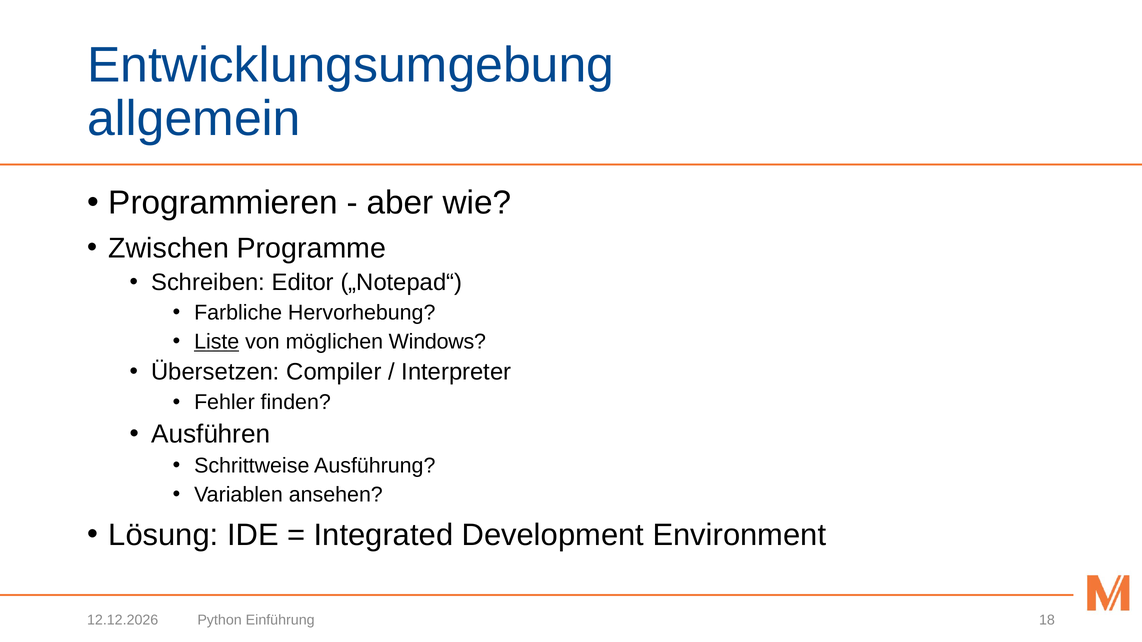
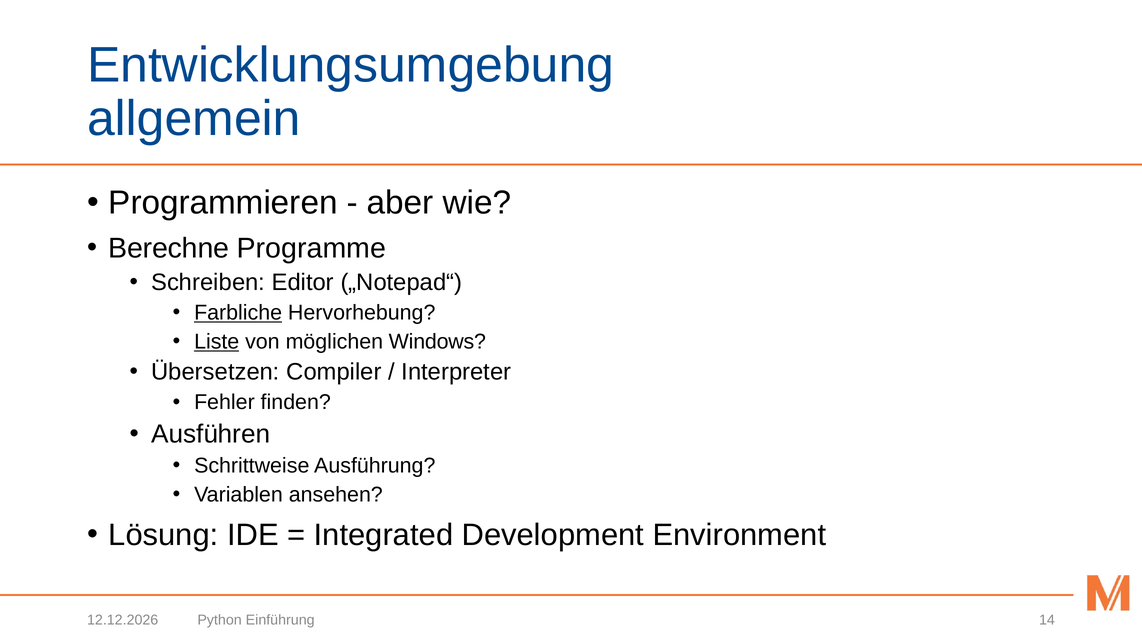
Zwischen: Zwischen -> Berechne (169, 248)
Farbliche underline: none -> present (238, 313)
18: 18 -> 14 (1047, 621)
